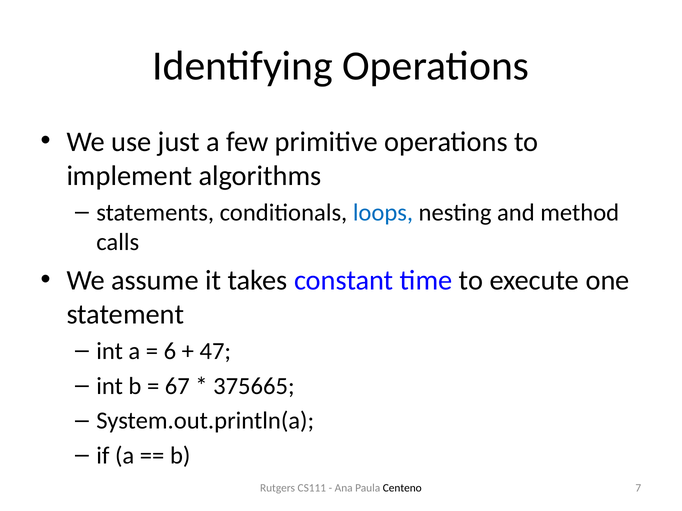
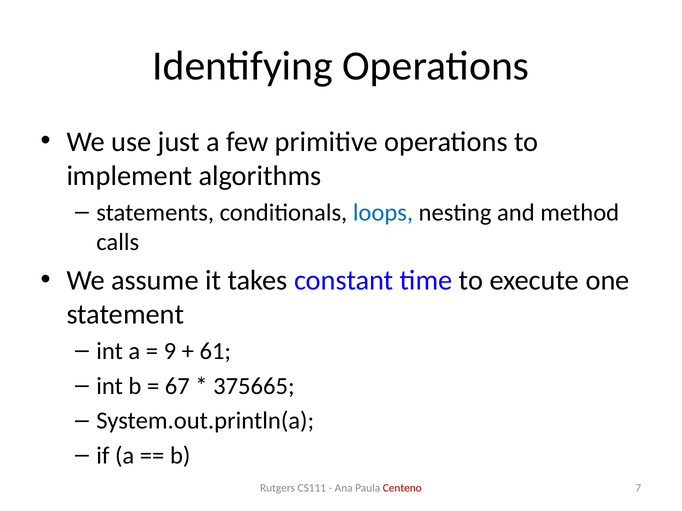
6: 6 -> 9 (170, 351)
47: 47 -> 61 (215, 351)
Centeno colour: black -> red (402, 488)
